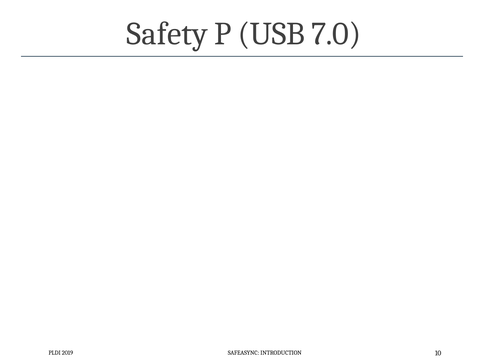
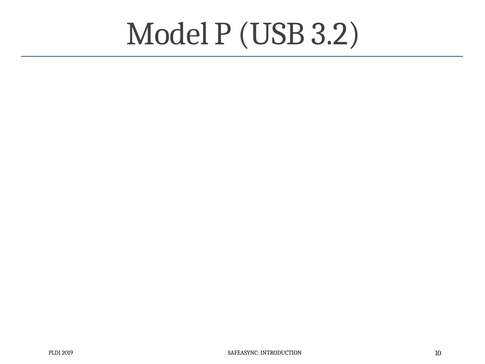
Safety: Safety -> Model (167, 34)
7.0: 7.0 -> 3.2 (336, 34)
